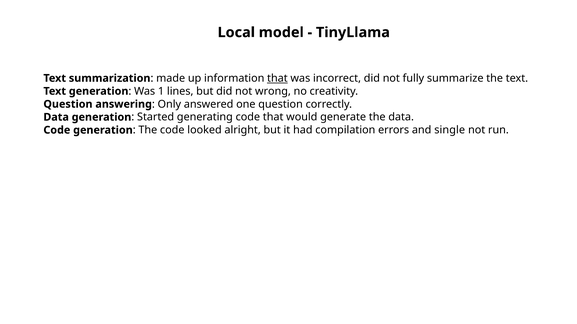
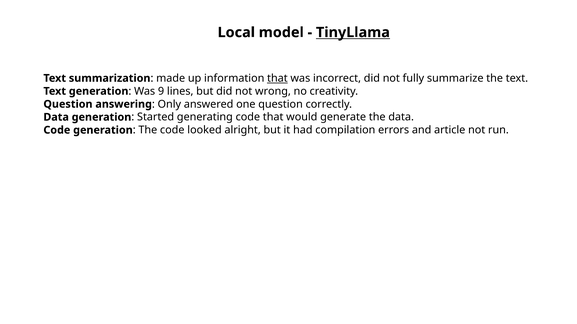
TinyLlama underline: none -> present (353, 32)
1: 1 -> 9 (161, 91)
single: single -> article (450, 130)
